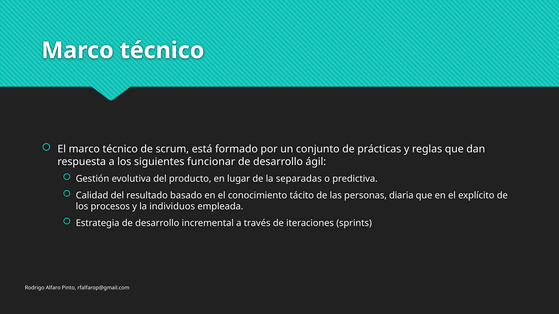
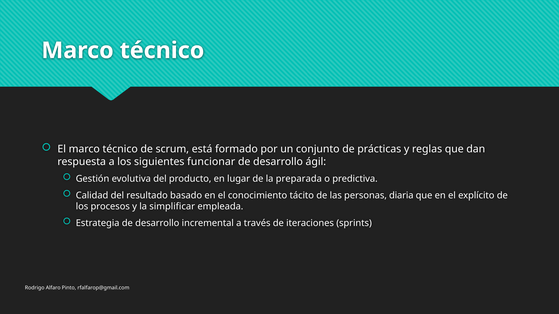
separadas: separadas -> preparada (299, 179)
individuos: individuos -> simplificar (172, 207)
